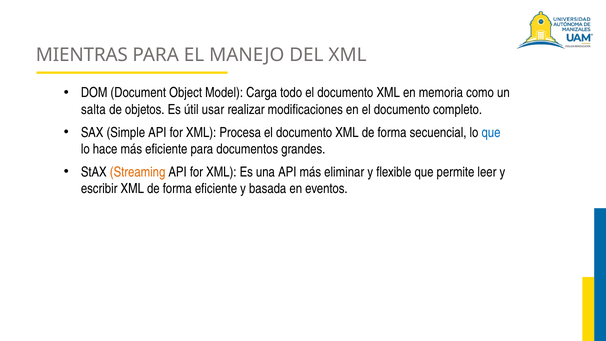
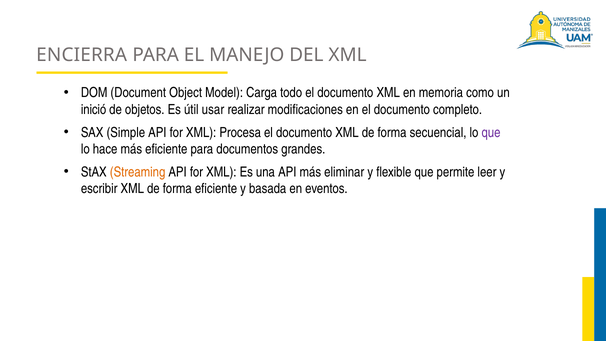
MIENTRAS: MIENTRAS -> ENCIERRA (82, 55)
salta: salta -> inició (94, 109)
que colour: blue -> purple (491, 132)
